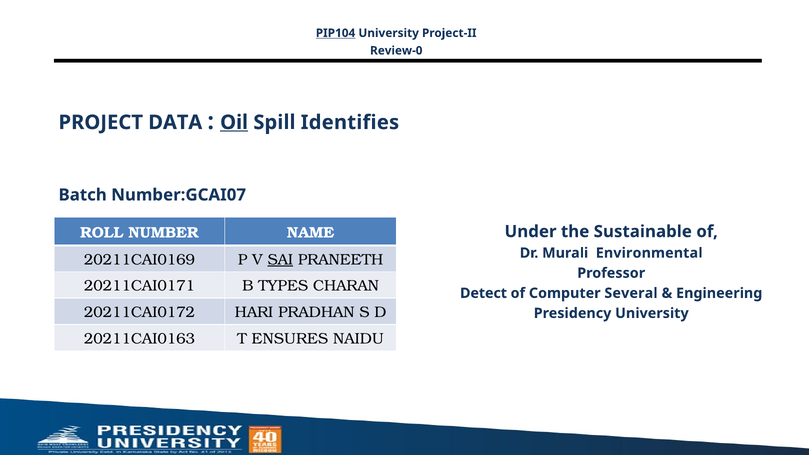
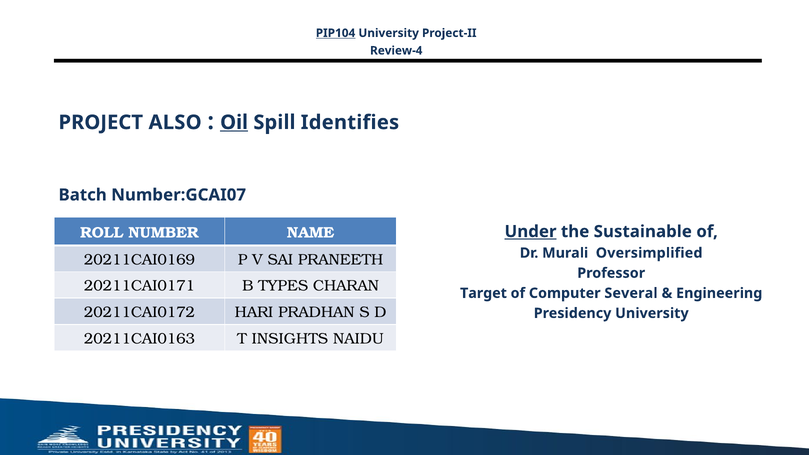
Review-0: Review-0 -> Review-4 (396, 51)
DATA: DATA -> ALSO (175, 122)
Under underline: none -> present (531, 232)
Environmental: Environmental -> Oversimplified (649, 253)
SAI underline: present -> none (280, 260)
Detect: Detect -> Target (483, 293)
ENSURES: ENSURES -> INSIGHTS (290, 339)
